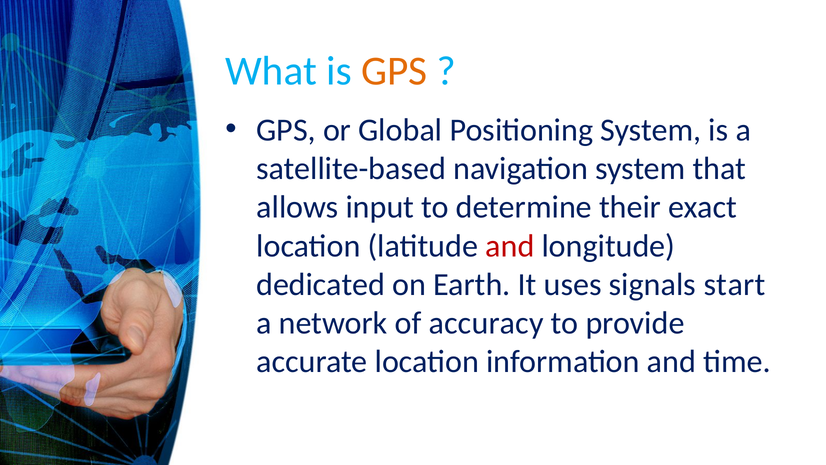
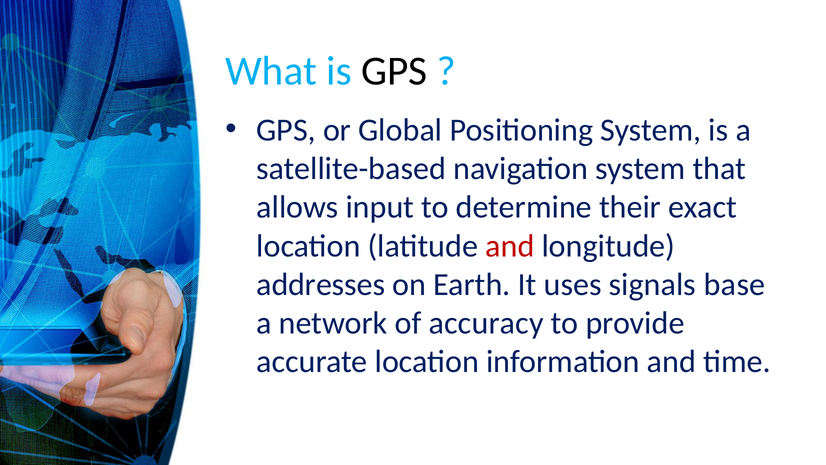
GPS colour: orange -> black (394, 71)
dedicated: dedicated -> addresses (321, 284)
start: start -> base (735, 284)
